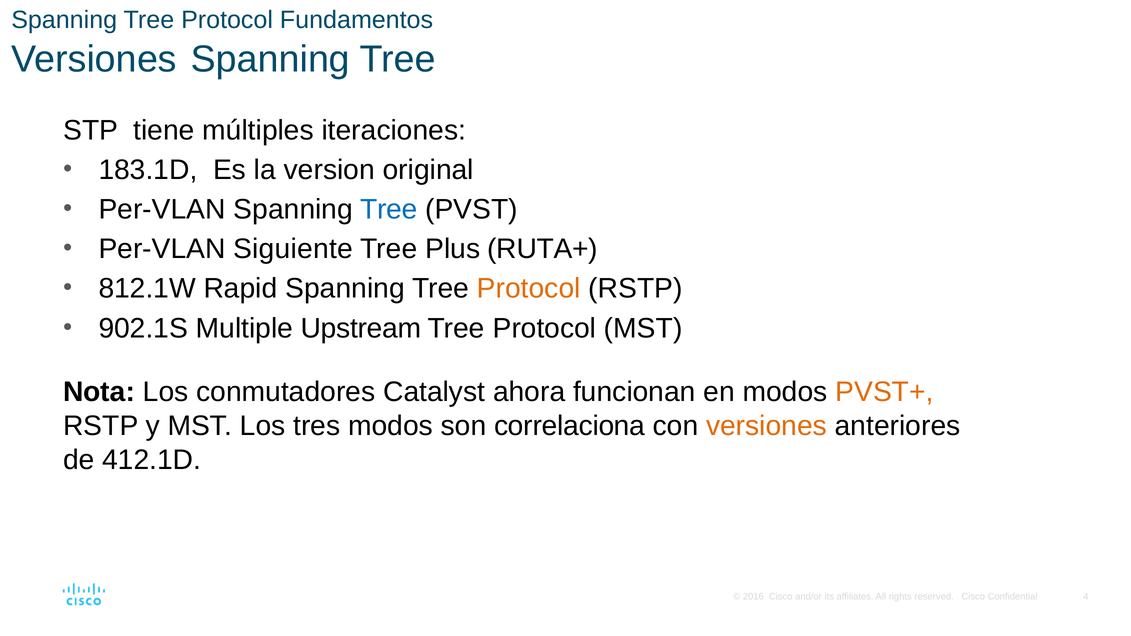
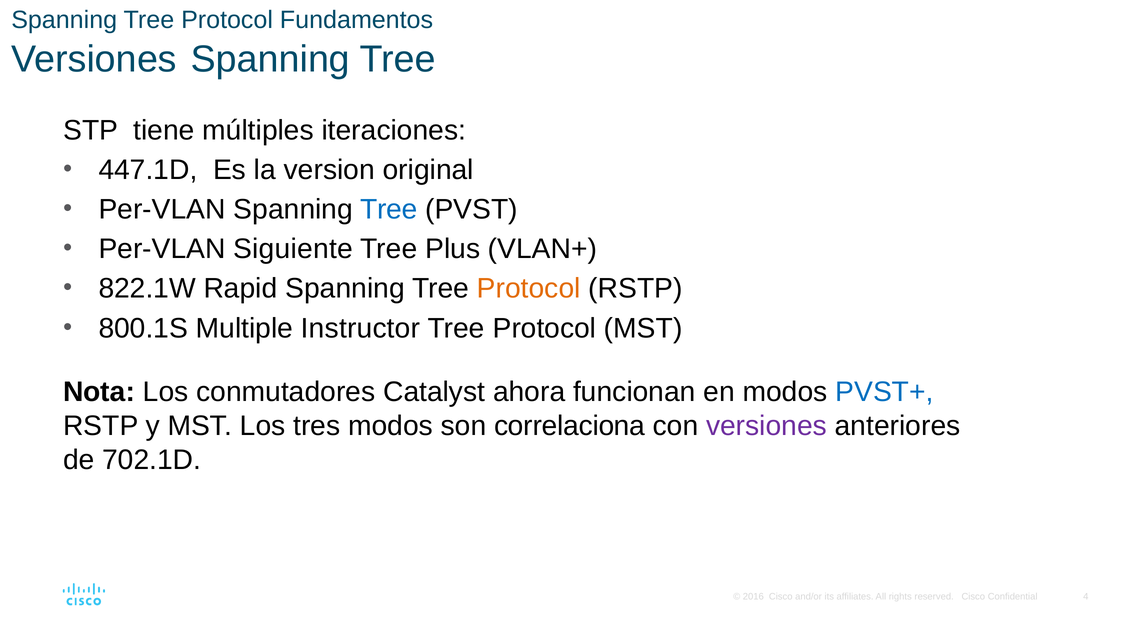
183.1D: 183.1D -> 447.1D (148, 170)
RUTA+: RUTA+ -> VLAN+ (542, 249)
812.1W: 812.1W -> 822.1W (147, 289)
902.1S: 902.1S -> 800.1S (143, 328)
Upstream: Upstream -> Instructor (361, 328)
PVST+ colour: orange -> blue (884, 392)
versiones colour: orange -> purple (767, 426)
412.1D: 412.1D -> 702.1D (152, 460)
